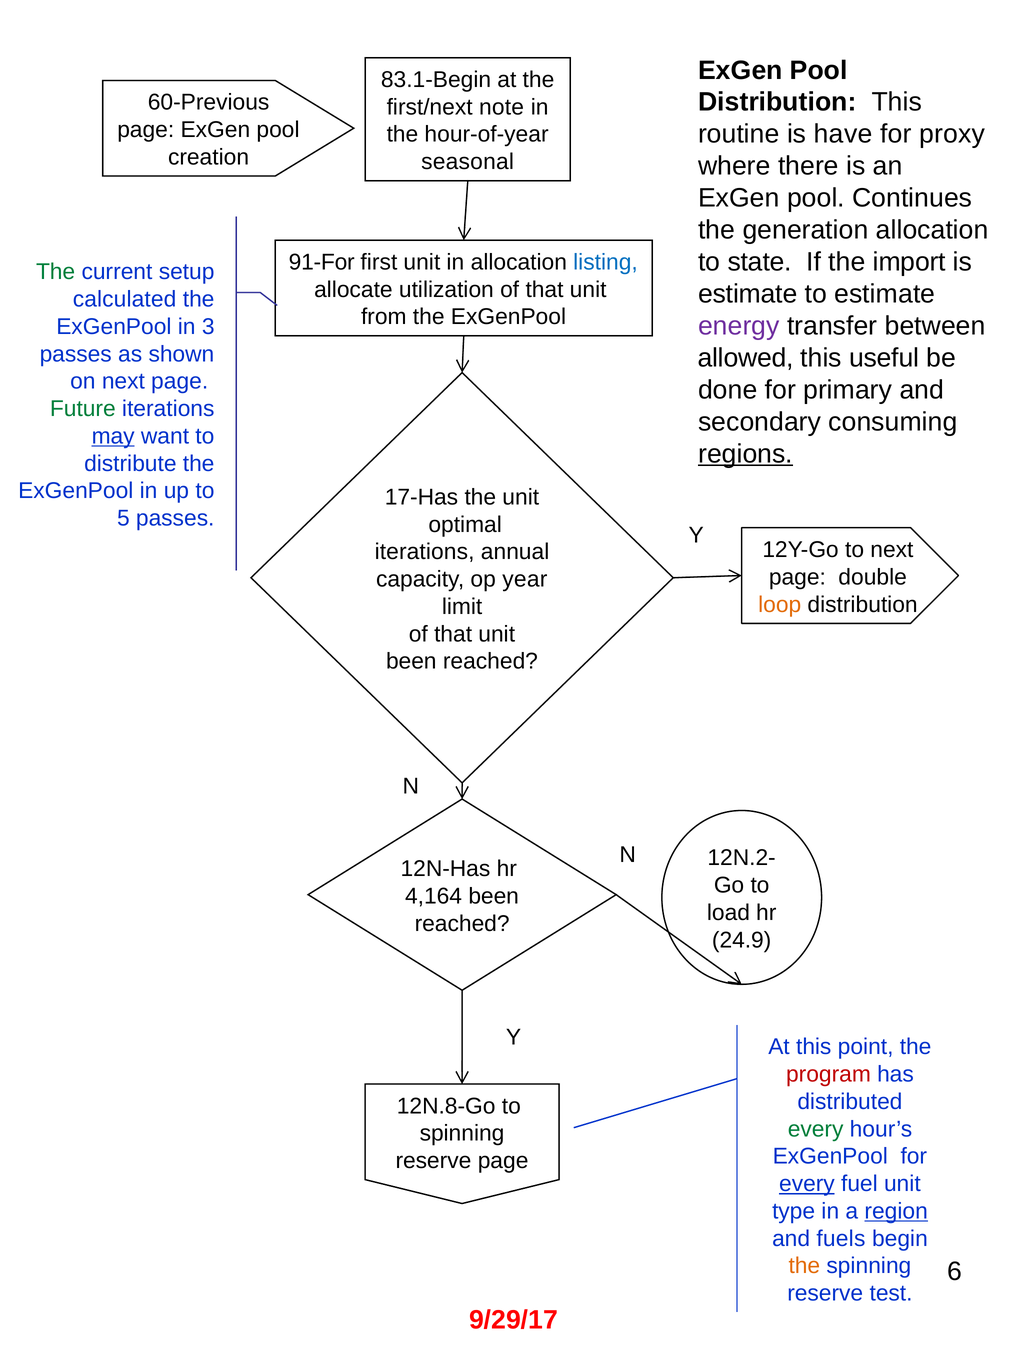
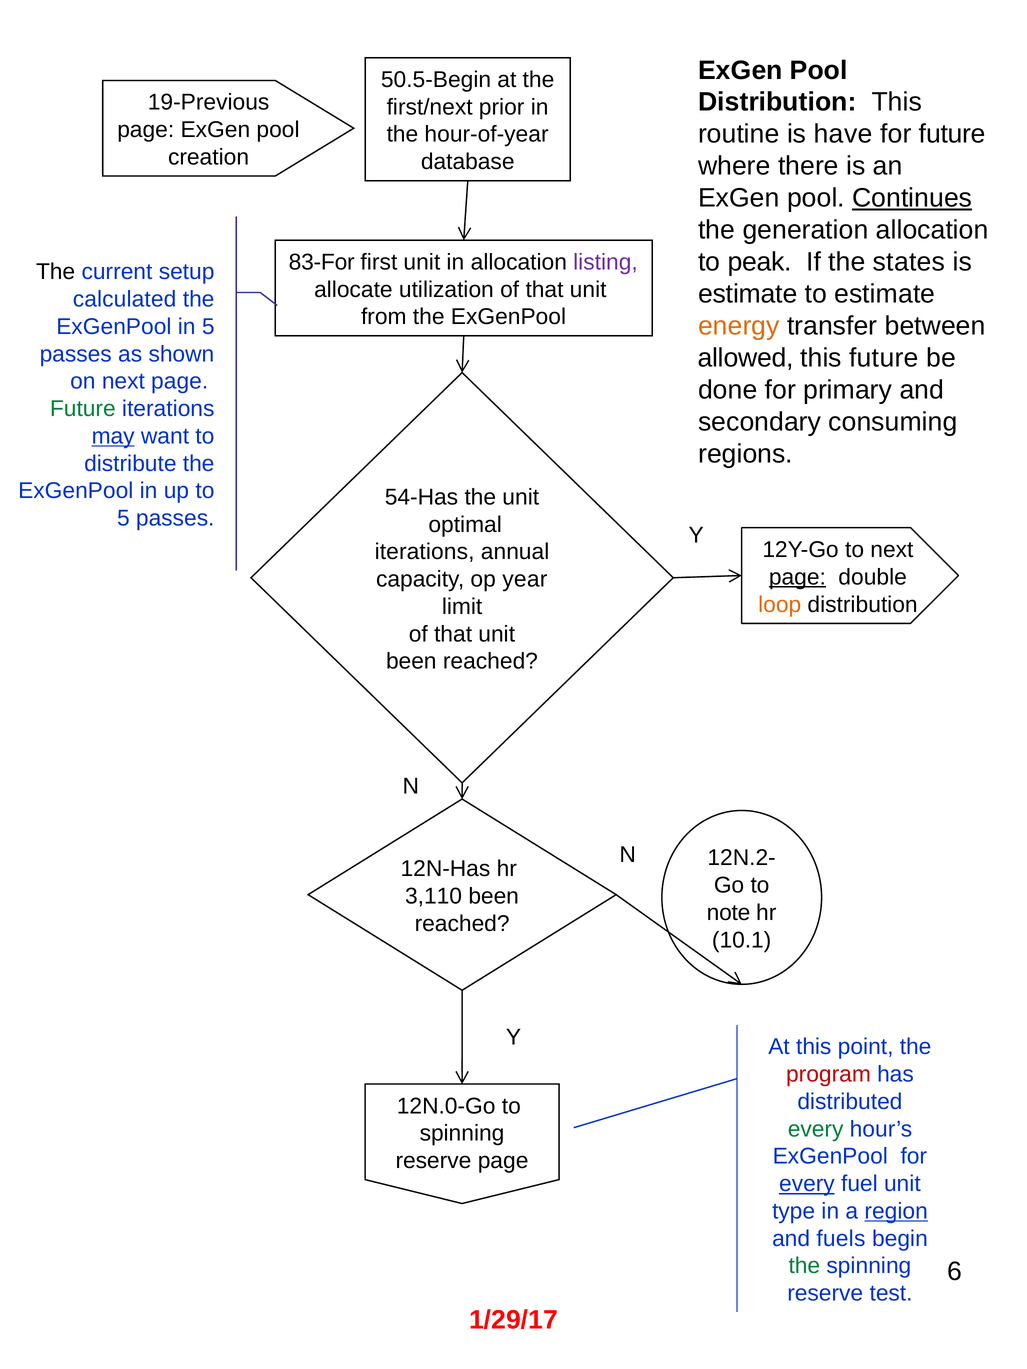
83.1-Begin: 83.1-Begin -> 50.5-Begin (436, 80)
60-Previous: 60-Previous -> 19-Previous (209, 102)
note: note -> prior (502, 107)
for proxy: proxy -> future (952, 134)
seasonal: seasonal -> database (468, 162)
Continues underline: none -> present (912, 198)
state: state -> peak (760, 262)
import: import -> states (909, 262)
91-For: 91-For -> 83-For (322, 262)
listing colour: blue -> purple (605, 262)
The colour: green -> black (56, 272)
energy colour: purple -> orange (739, 326)
in 3: 3 -> 5 (208, 327)
this useful: useful -> future (884, 358)
regions underline: present -> none (745, 454)
17-Has: 17-Has -> 54-Has (421, 497)
page underline: none -> present (797, 577)
4,164: 4,164 -> 3,110 (434, 896)
load: load -> note (729, 913)
24.9: 24.9 -> 10.1 (742, 940)
12N.8-Go: 12N.8-Go -> 12N.0-Go (446, 1106)
the colour: orange -> green (804, 1266)
9/29/17: 9/29/17 -> 1/29/17 (513, 1320)
